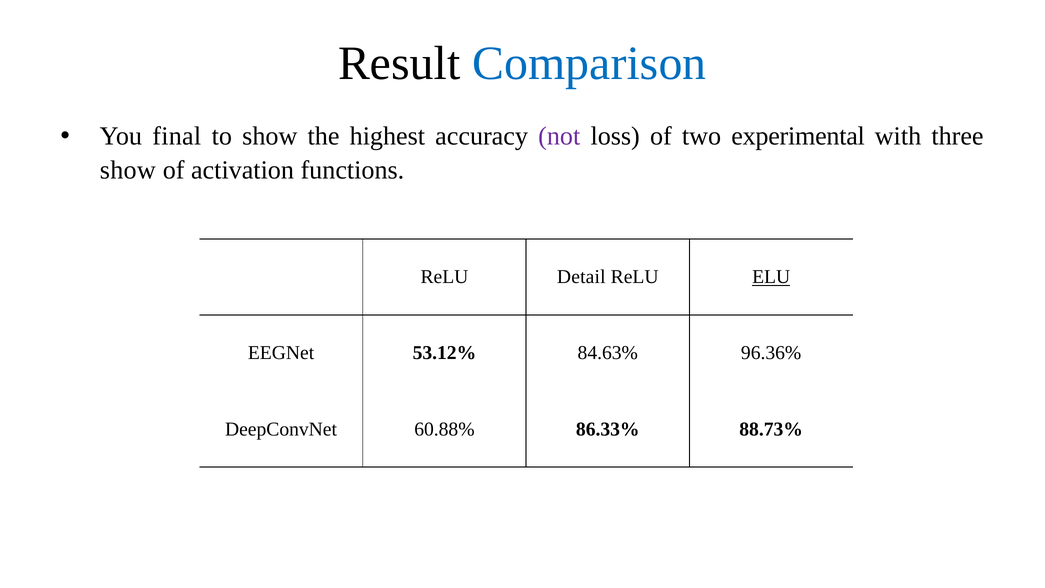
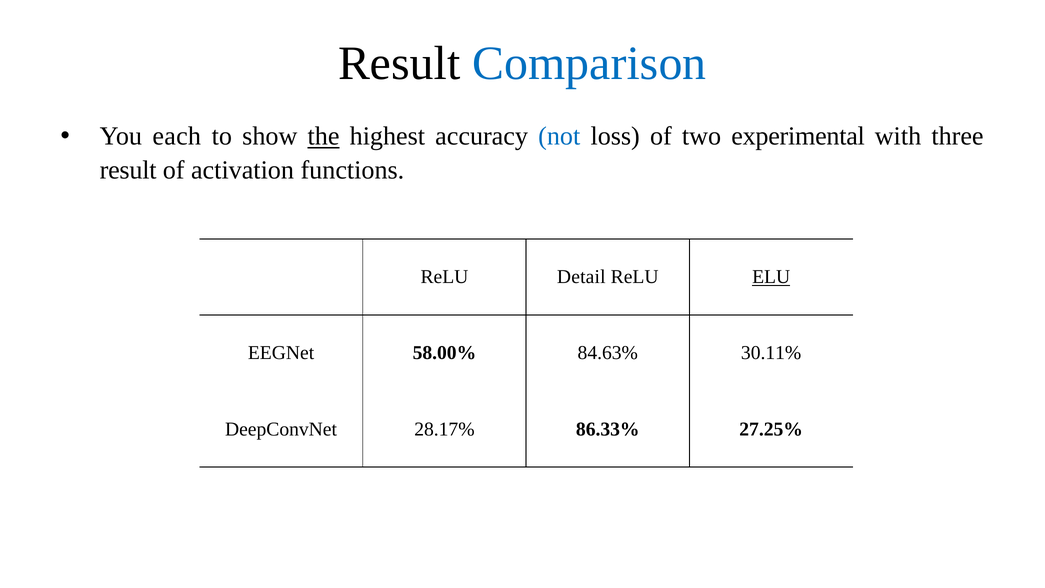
final: final -> each (177, 136)
the underline: none -> present (324, 136)
not colour: purple -> blue (559, 136)
show: show -> result (128, 170)
53.12%: 53.12% -> 58.00% (444, 353)
96.36%: 96.36% -> 30.11% (771, 353)
60.88%: 60.88% -> 28.17% (444, 429)
88.73%: 88.73% -> 27.25% (771, 429)
